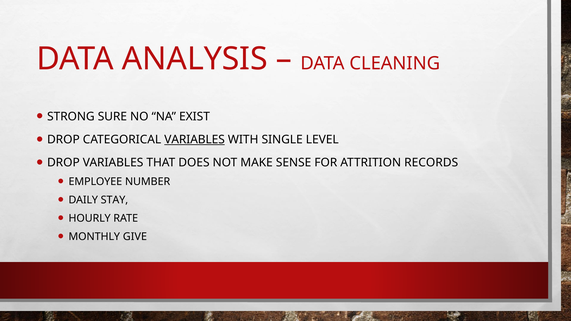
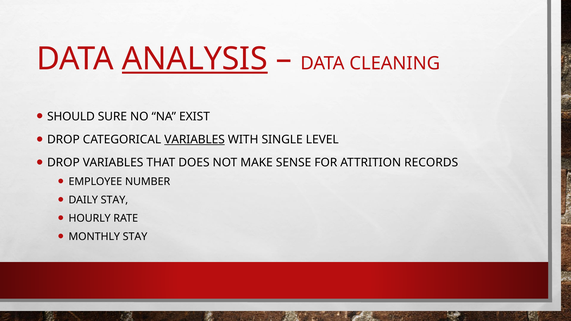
ANALYSIS underline: none -> present (195, 59)
STRONG: STRONG -> SHOULD (71, 117)
MONTHLY GIVE: GIVE -> STAY (135, 237)
